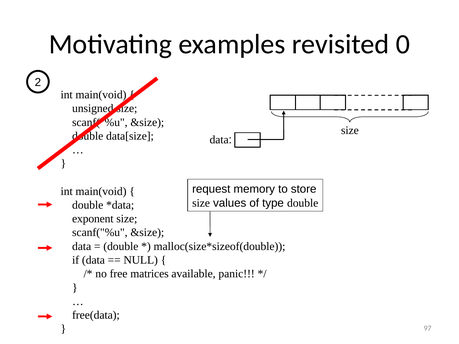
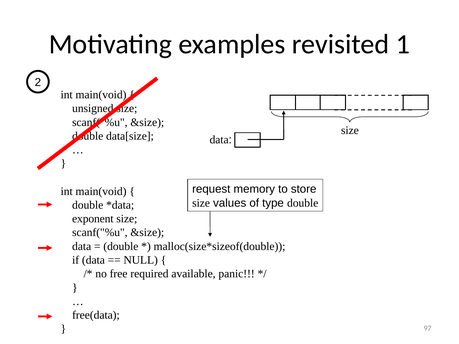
0: 0 -> 1 (403, 44)
matrices: matrices -> required (149, 274)
